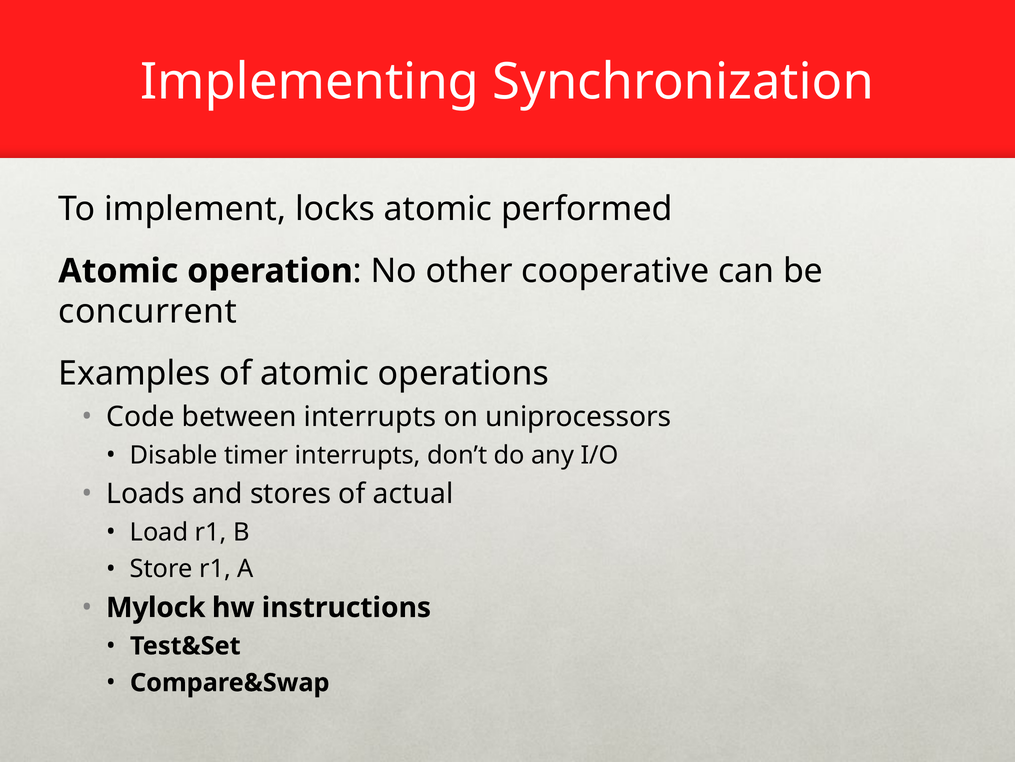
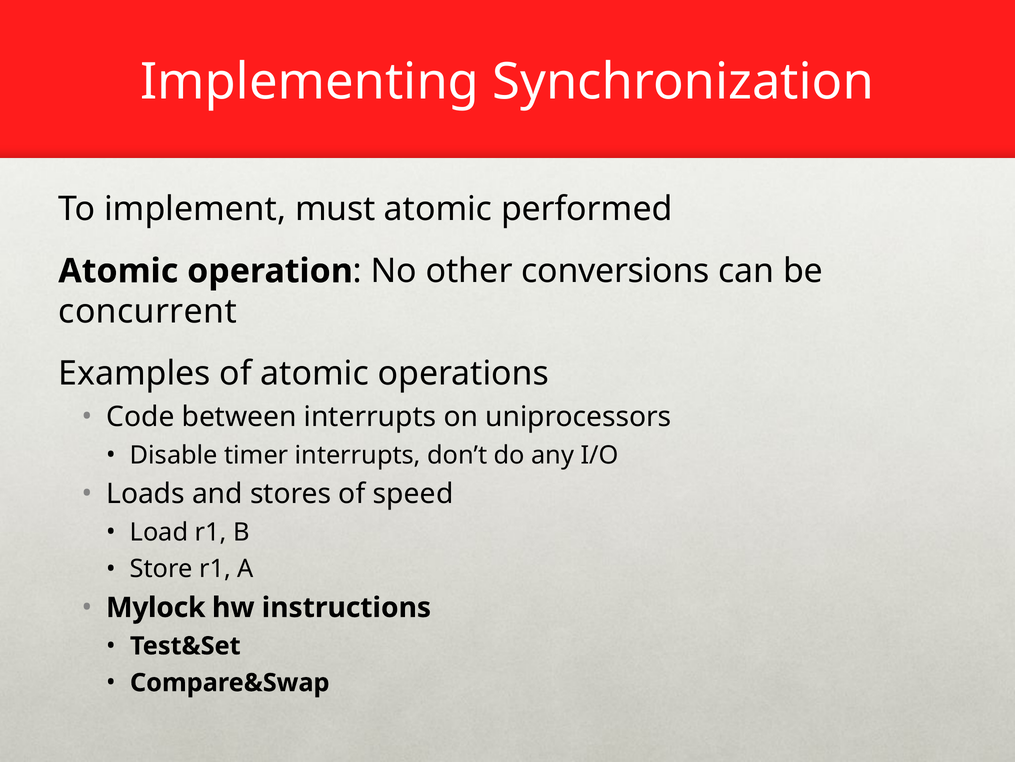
locks: locks -> must (335, 209)
cooperative: cooperative -> conversions (615, 271)
actual: actual -> speed (413, 493)
